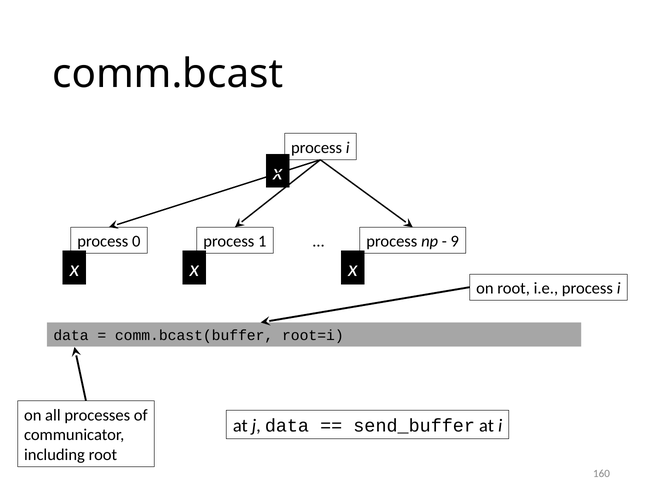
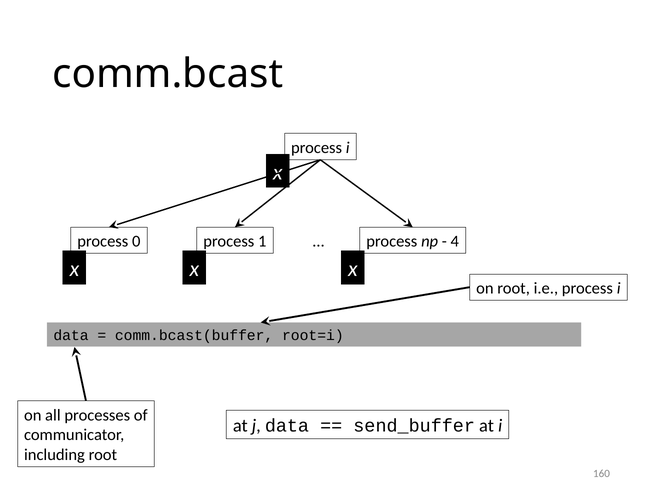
9: 9 -> 4 (455, 242)
